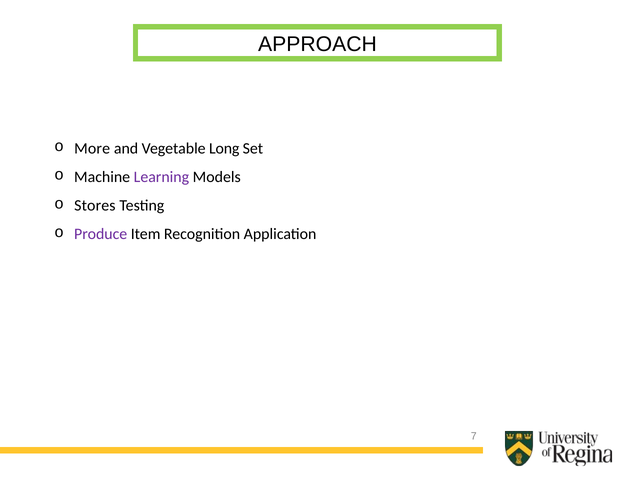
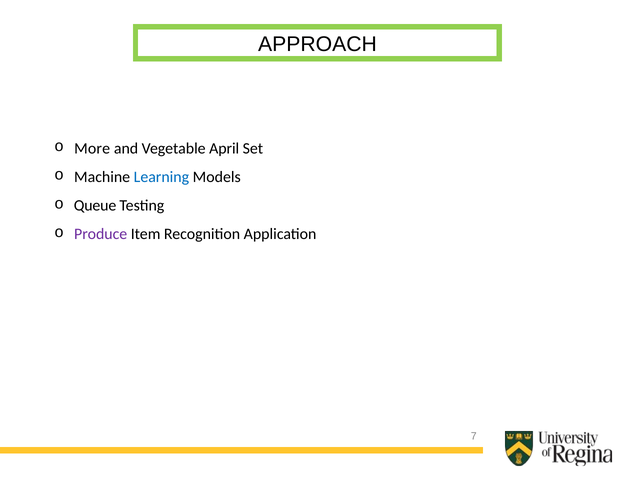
Long: Long -> April (224, 148)
Learning colour: purple -> blue (161, 177)
Stores: Stores -> Queue (95, 205)
